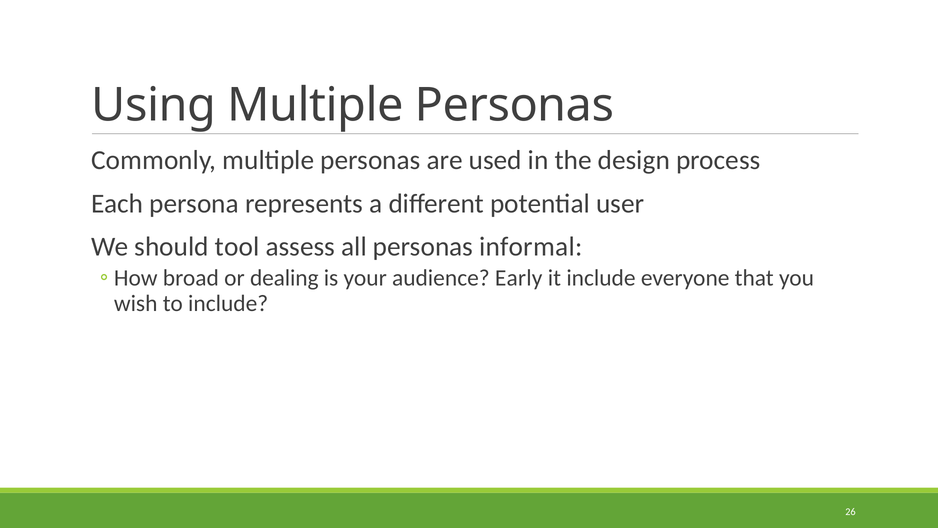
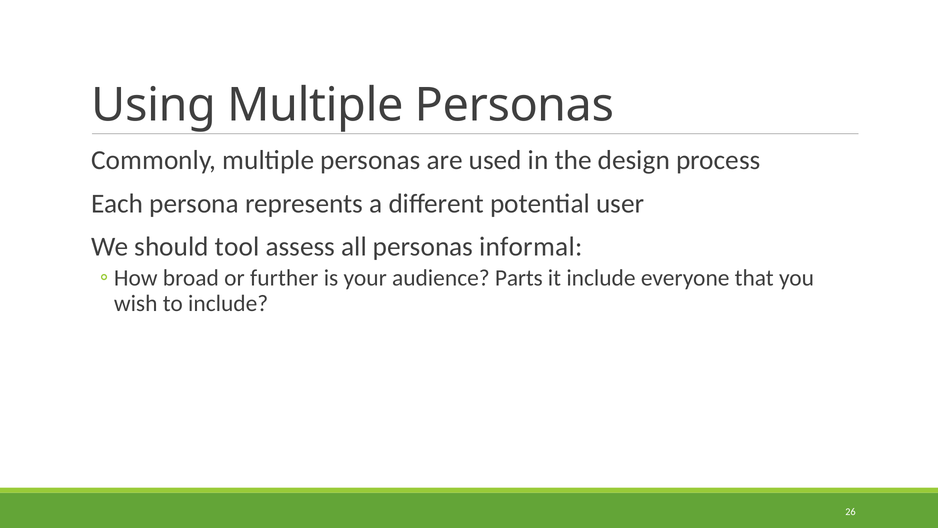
dealing: dealing -> further (284, 278)
Early: Early -> Parts (519, 278)
